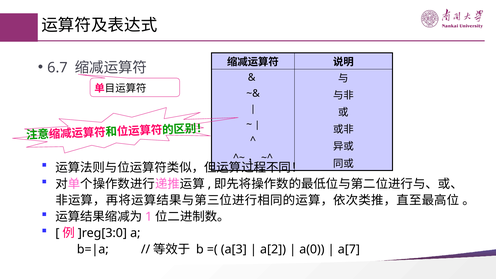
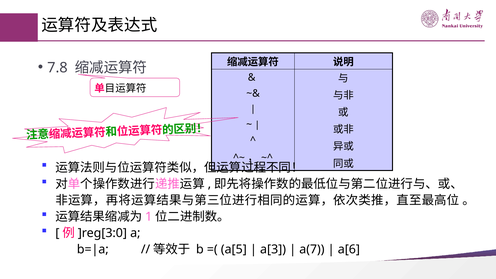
6.7: 6.7 -> 7.8 (57, 68)
a[3: a[3 -> a[5 (234, 249)
a[2: a[2 -> a[3 (273, 249)
a(0: a(0 -> a(7 (312, 249)
a[7: a[7 -> a[6 (349, 249)
